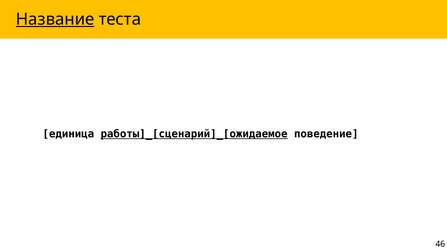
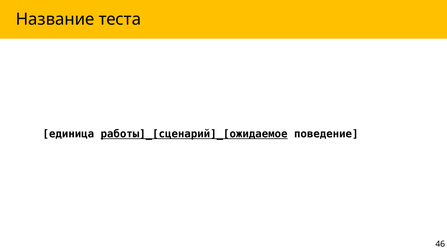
Название underline: present -> none (55, 19)
